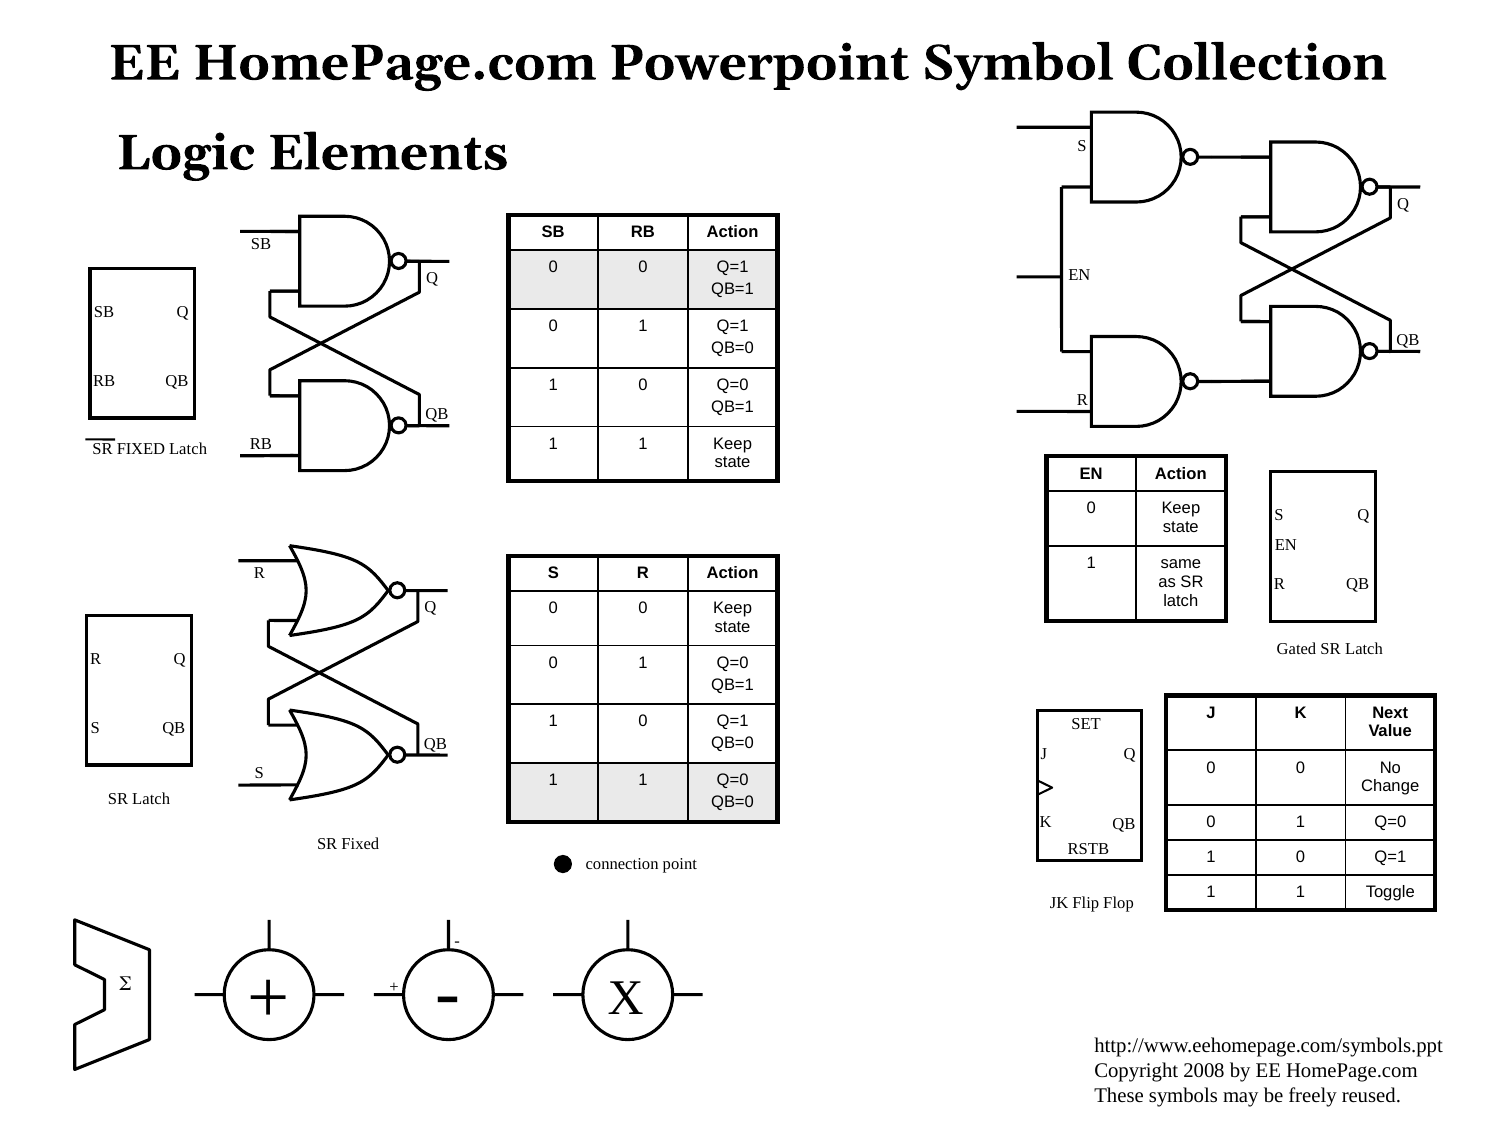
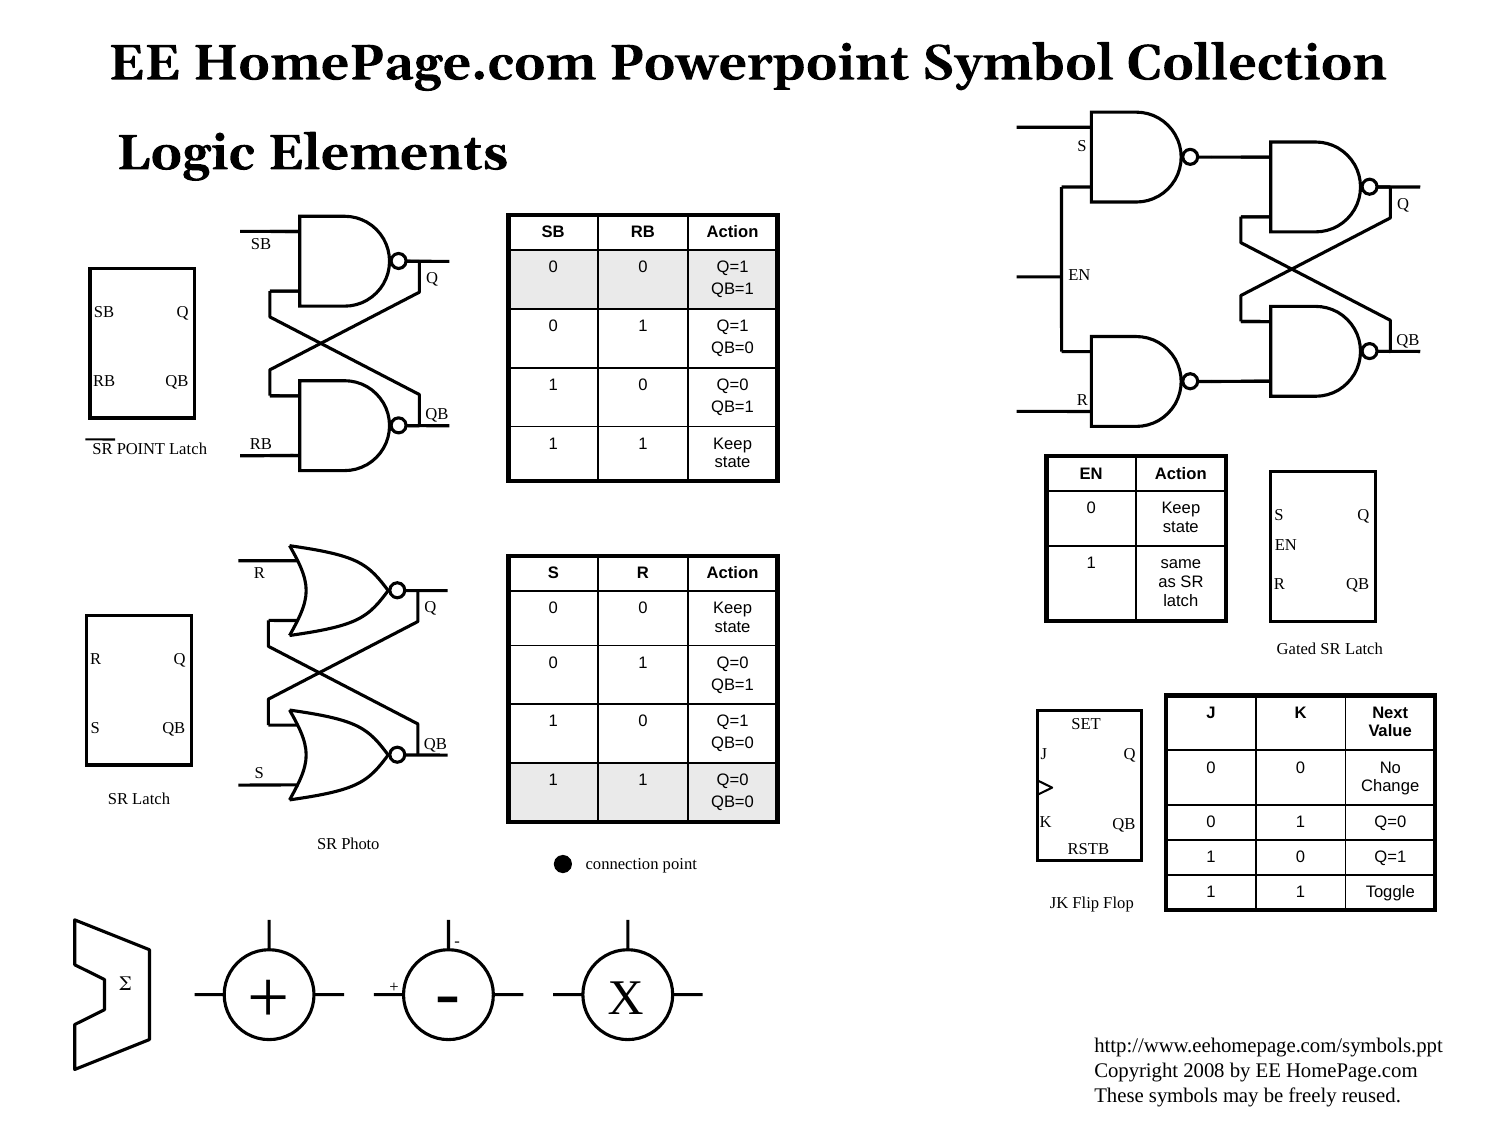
FIXED: FIXED -> POINT (141, 449)
Fixed: Fixed -> Photo (360, 843)
